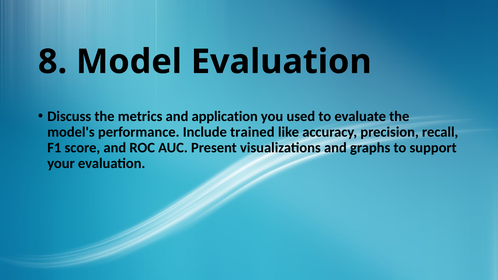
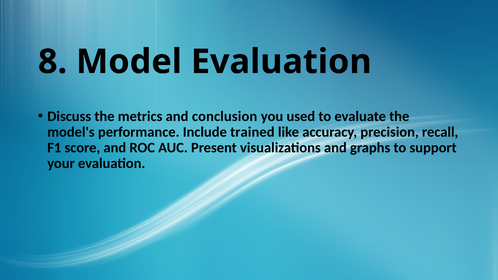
application: application -> conclusion (225, 116)
